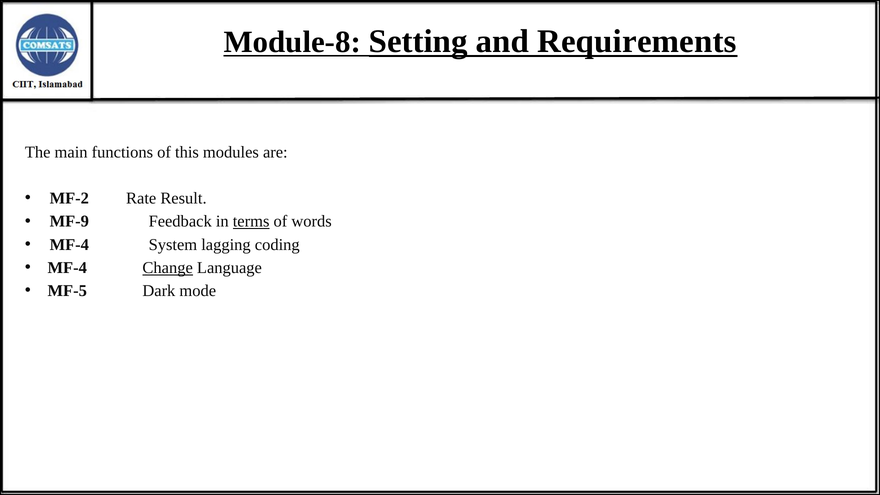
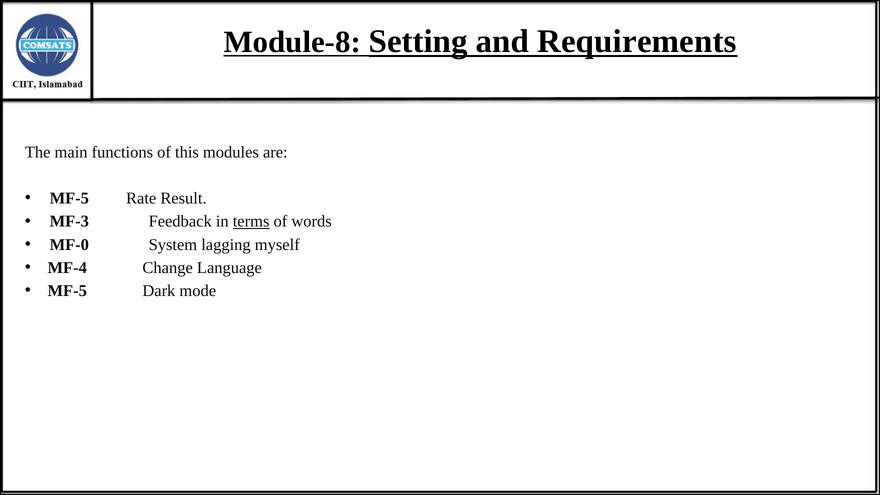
MF-2: MF-2 -> MF-5 (69, 198)
MF-9: MF-9 -> MF-3 (69, 222)
MF-4: MF-4 -> MF-0 (69, 245)
coding: coding -> myself (277, 245)
Change underline: present -> none (168, 268)
